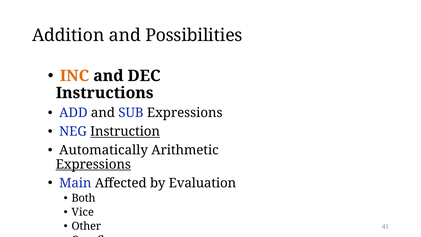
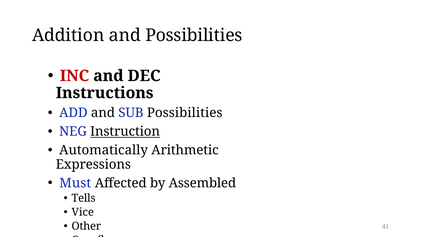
INC colour: orange -> red (75, 76)
SUB Expressions: Expressions -> Possibilities (185, 113)
Expressions underline: present -> none (93, 164)
Main: Main -> Must (75, 183)
Evaluation: Evaluation -> Assembled (202, 183)
Both: Both -> Tells (84, 198)
